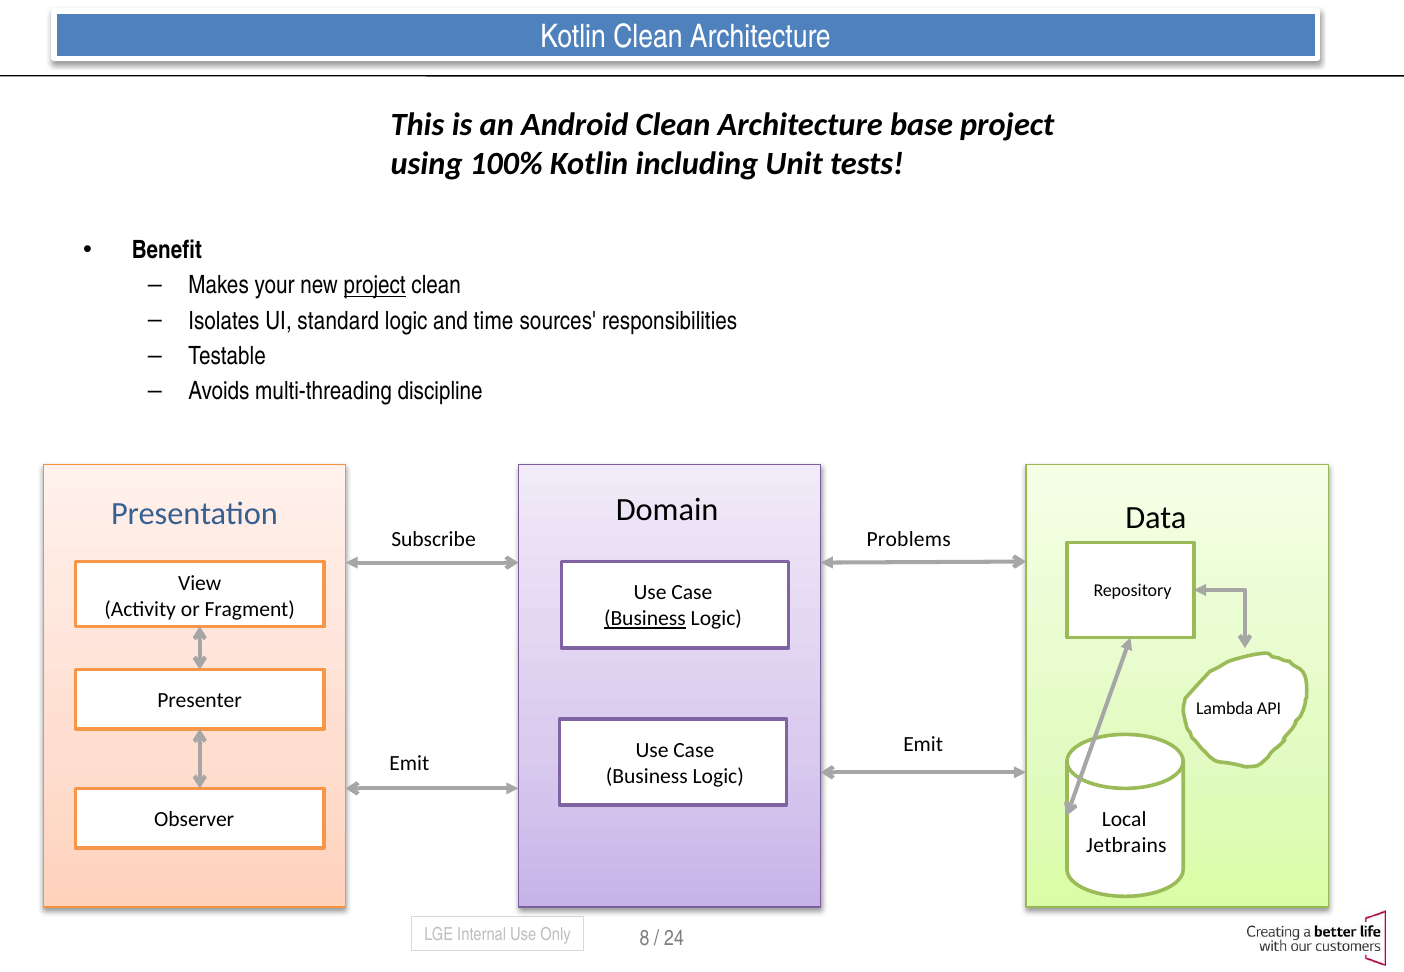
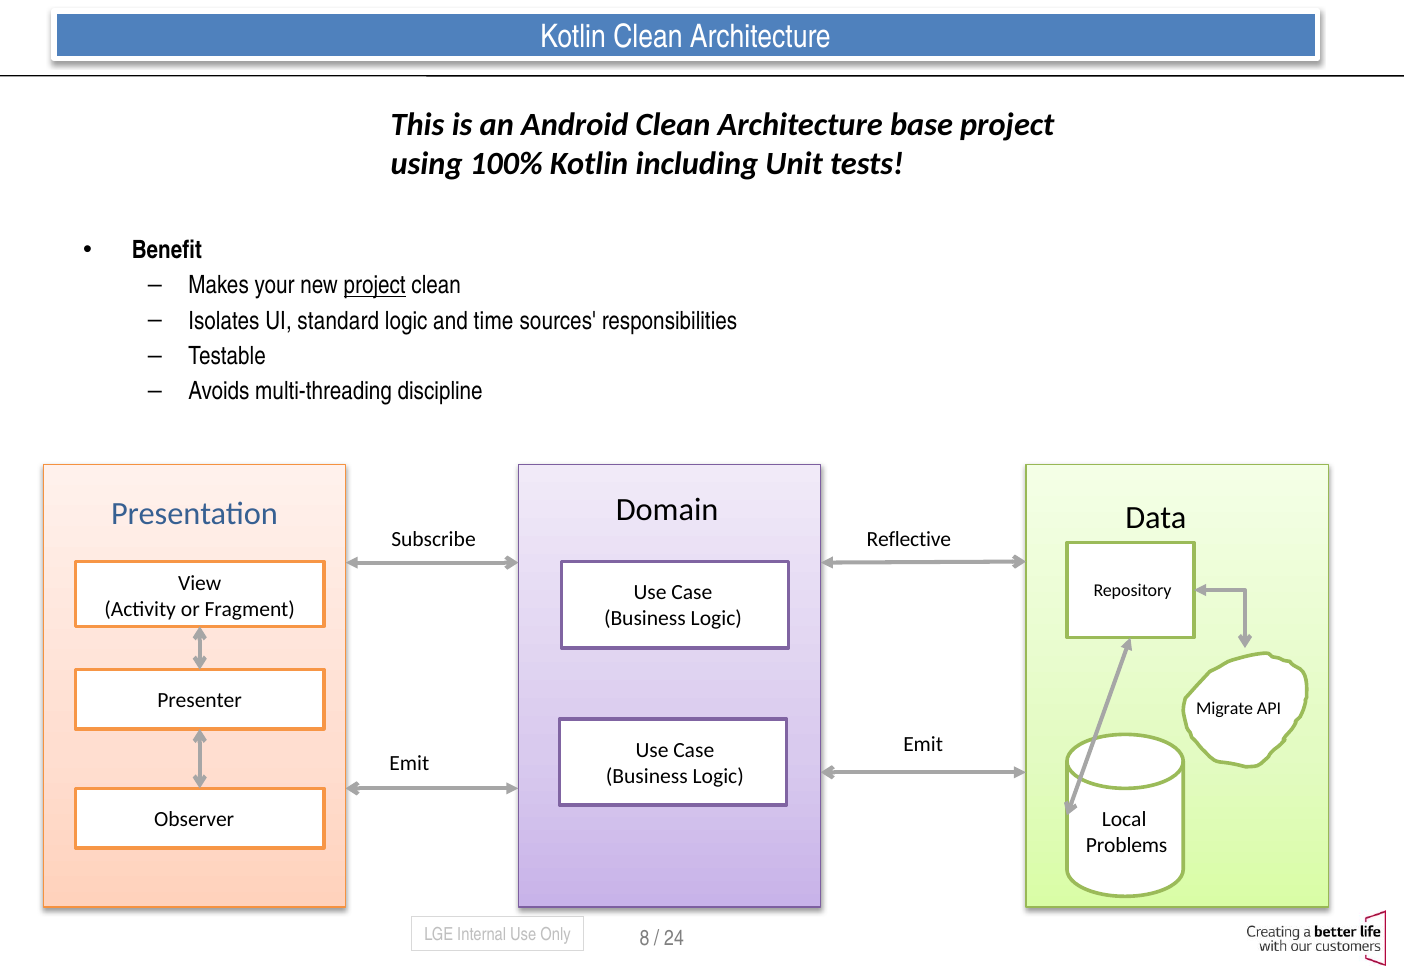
Problems: Problems -> Reflective (909, 539)
Business underline: present -> none (645, 619)
Lambda: Lambda -> Migrate (1225, 709)
Jetbrains: Jetbrains -> Problems (1127, 845)
